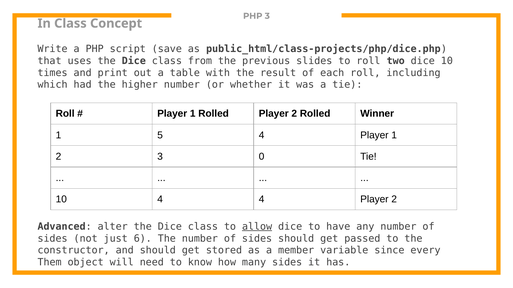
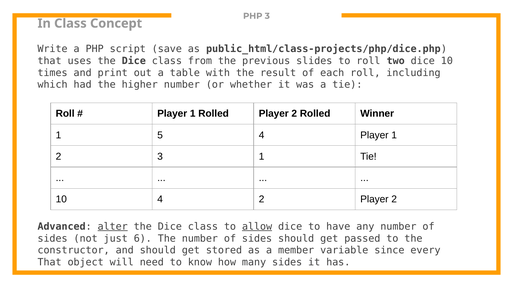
3 0: 0 -> 1 (262, 157)
4 4: 4 -> 2 (262, 200)
alter underline: none -> present (113, 227)
Them: Them -> That (50, 263)
